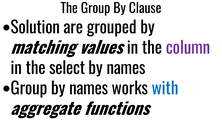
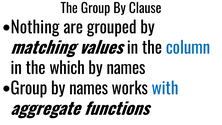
Solution: Solution -> Nothing (35, 28)
column colour: purple -> blue (188, 48)
select: select -> which (67, 68)
